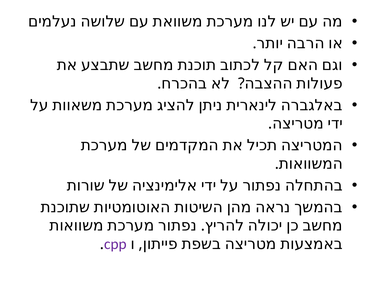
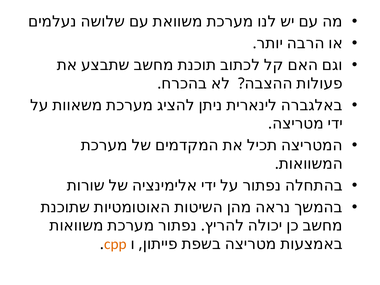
cpp colour: purple -> orange (115, 244)
